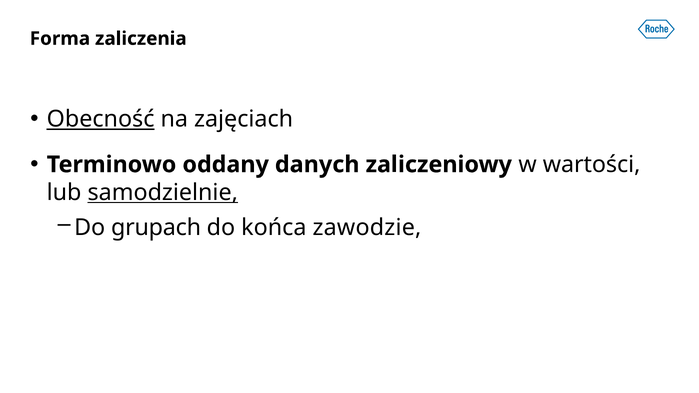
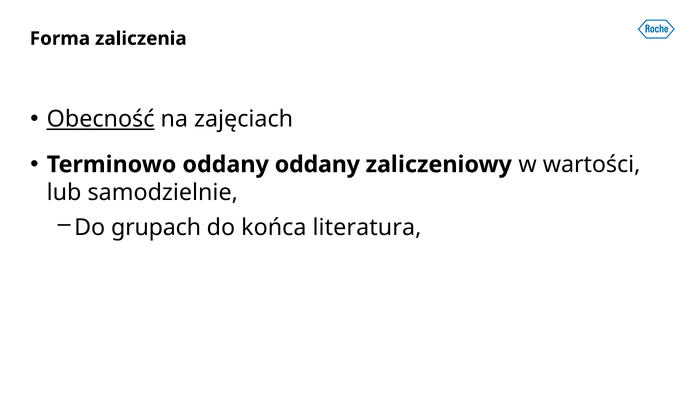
oddany danych: danych -> oddany (317, 165)
samodzielnie underline: present -> none (163, 193)
zawodzie: zawodzie -> literatura (367, 228)
